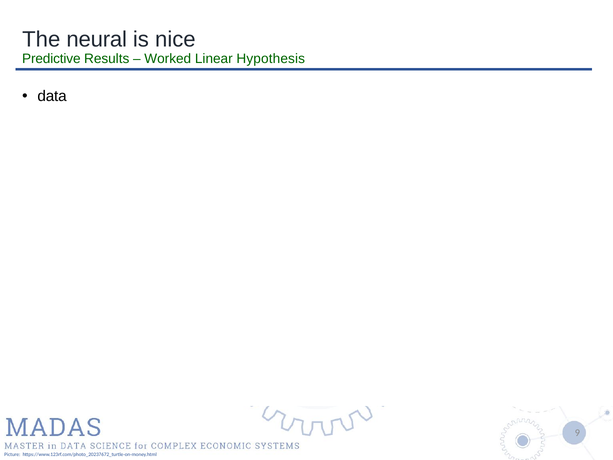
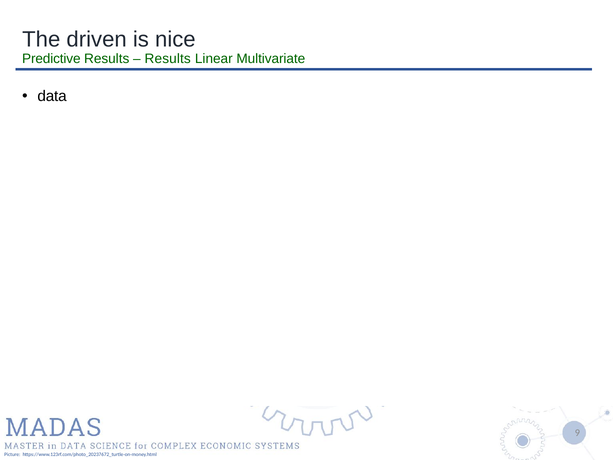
neural: neural -> driven (97, 39)
Worked: Worked -> Results (168, 59)
Hypothesis: Hypothesis -> Multivariate (271, 59)
